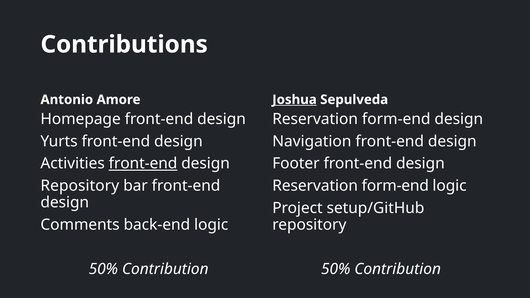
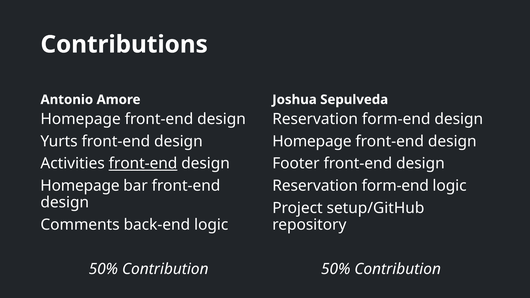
Joshua underline: present -> none (295, 100)
Navigation: Navigation -> Homepage (312, 141)
Repository: Repository -> Homepage (80, 186)
